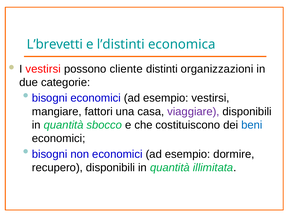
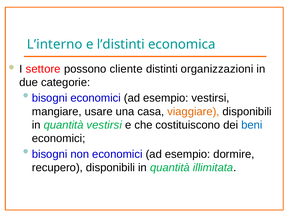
L’brevetti: L’brevetti -> L’interno (55, 44)
I vestirsi: vestirsi -> settore (43, 69)
fattori: fattori -> usare (99, 112)
viaggiare colour: purple -> orange (193, 112)
quantità sbocco: sbocco -> vestirsi (104, 125)
